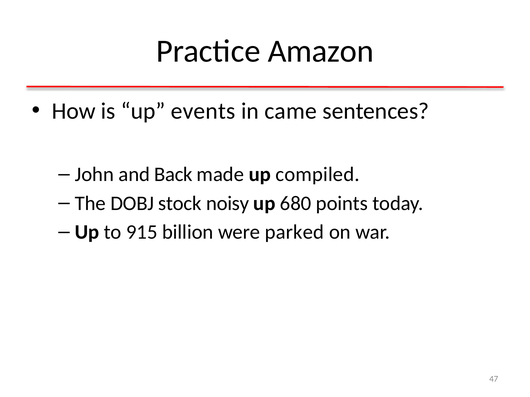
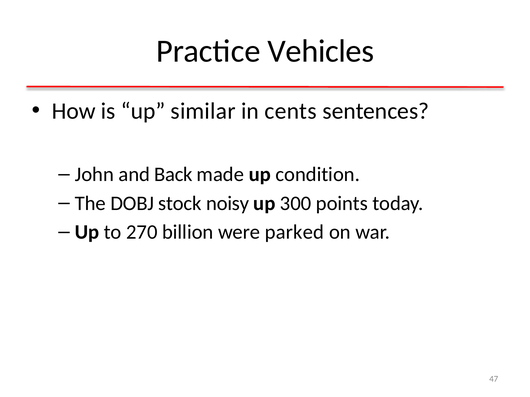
Amazon: Amazon -> Vehicles (321, 51)
events: events -> similar (203, 111)
came: came -> cents (291, 111)
compiled: compiled -> condition (318, 175)
680: 680 -> 300 (296, 203)
915: 915 -> 270 (142, 232)
